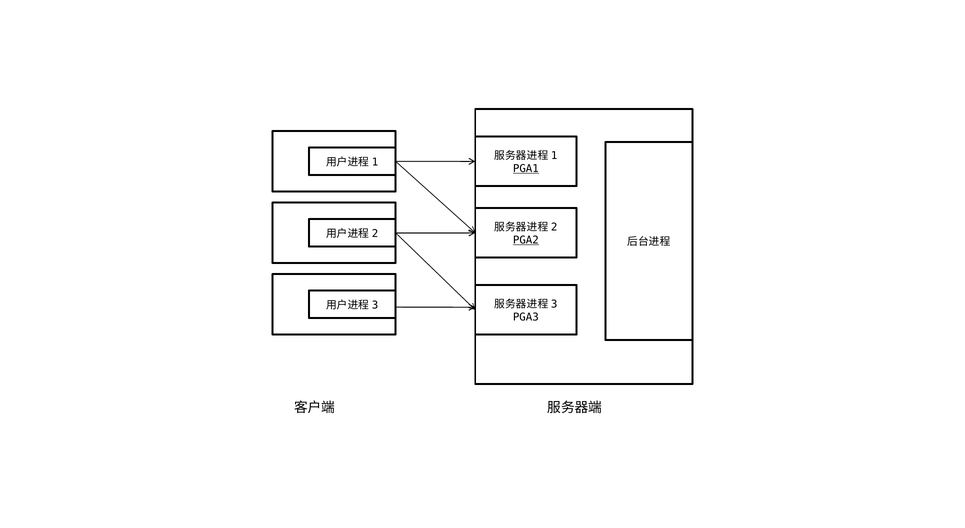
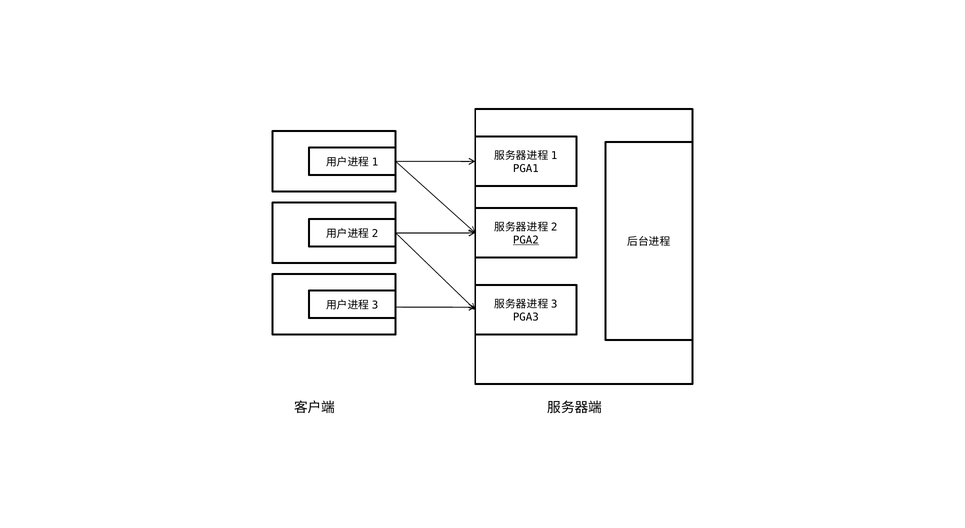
PGA1 underline: present -> none (526, 169)
